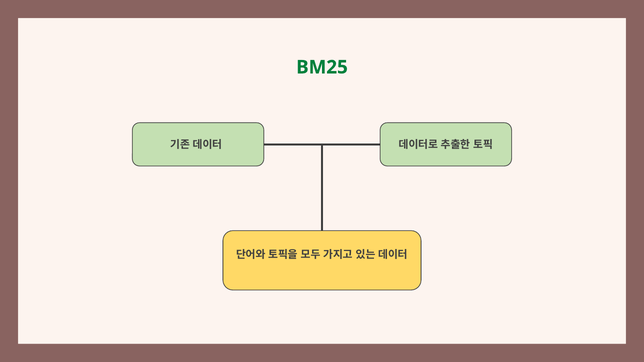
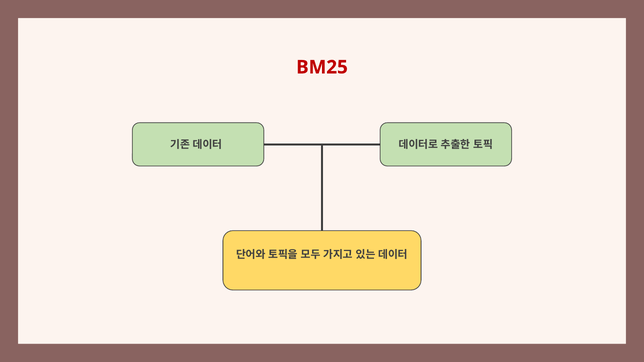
BM25 colour: green -> red (322, 67)
